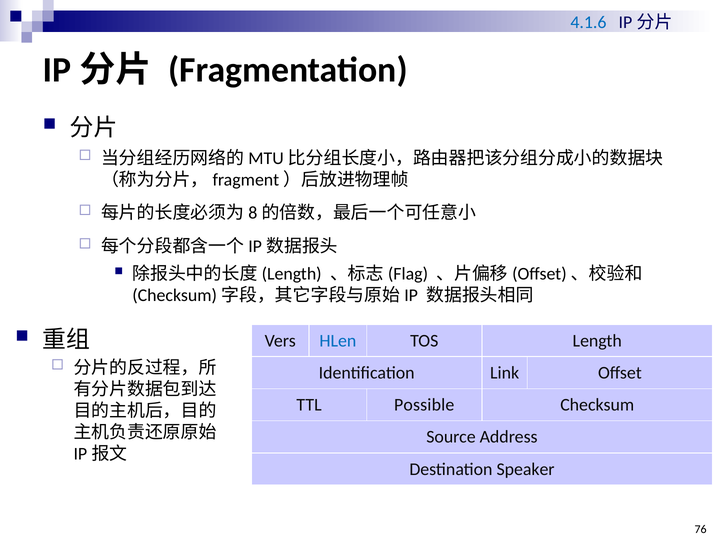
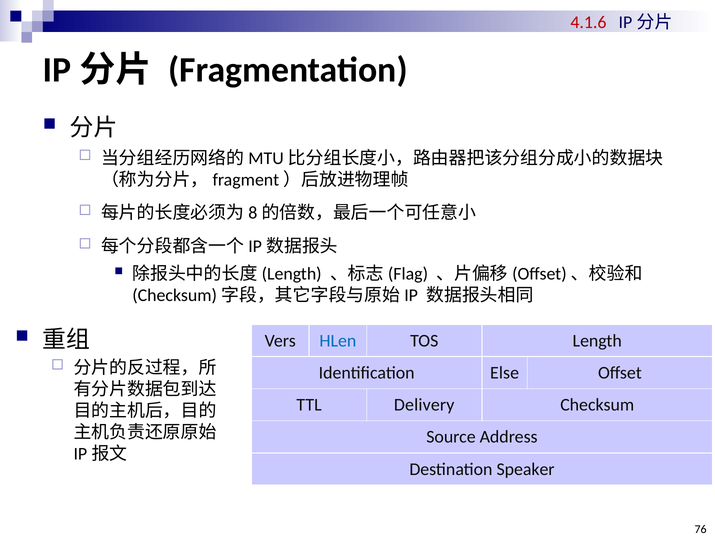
4.1.6 colour: blue -> red (588, 22)
Link: Link -> Else (505, 373)
Possible: Possible -> Delivery (424, 405)
